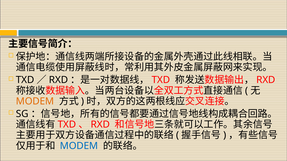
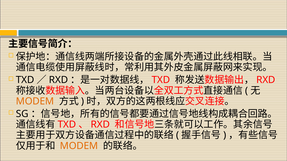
MODEM colour: blue -> orange (79, 146)
